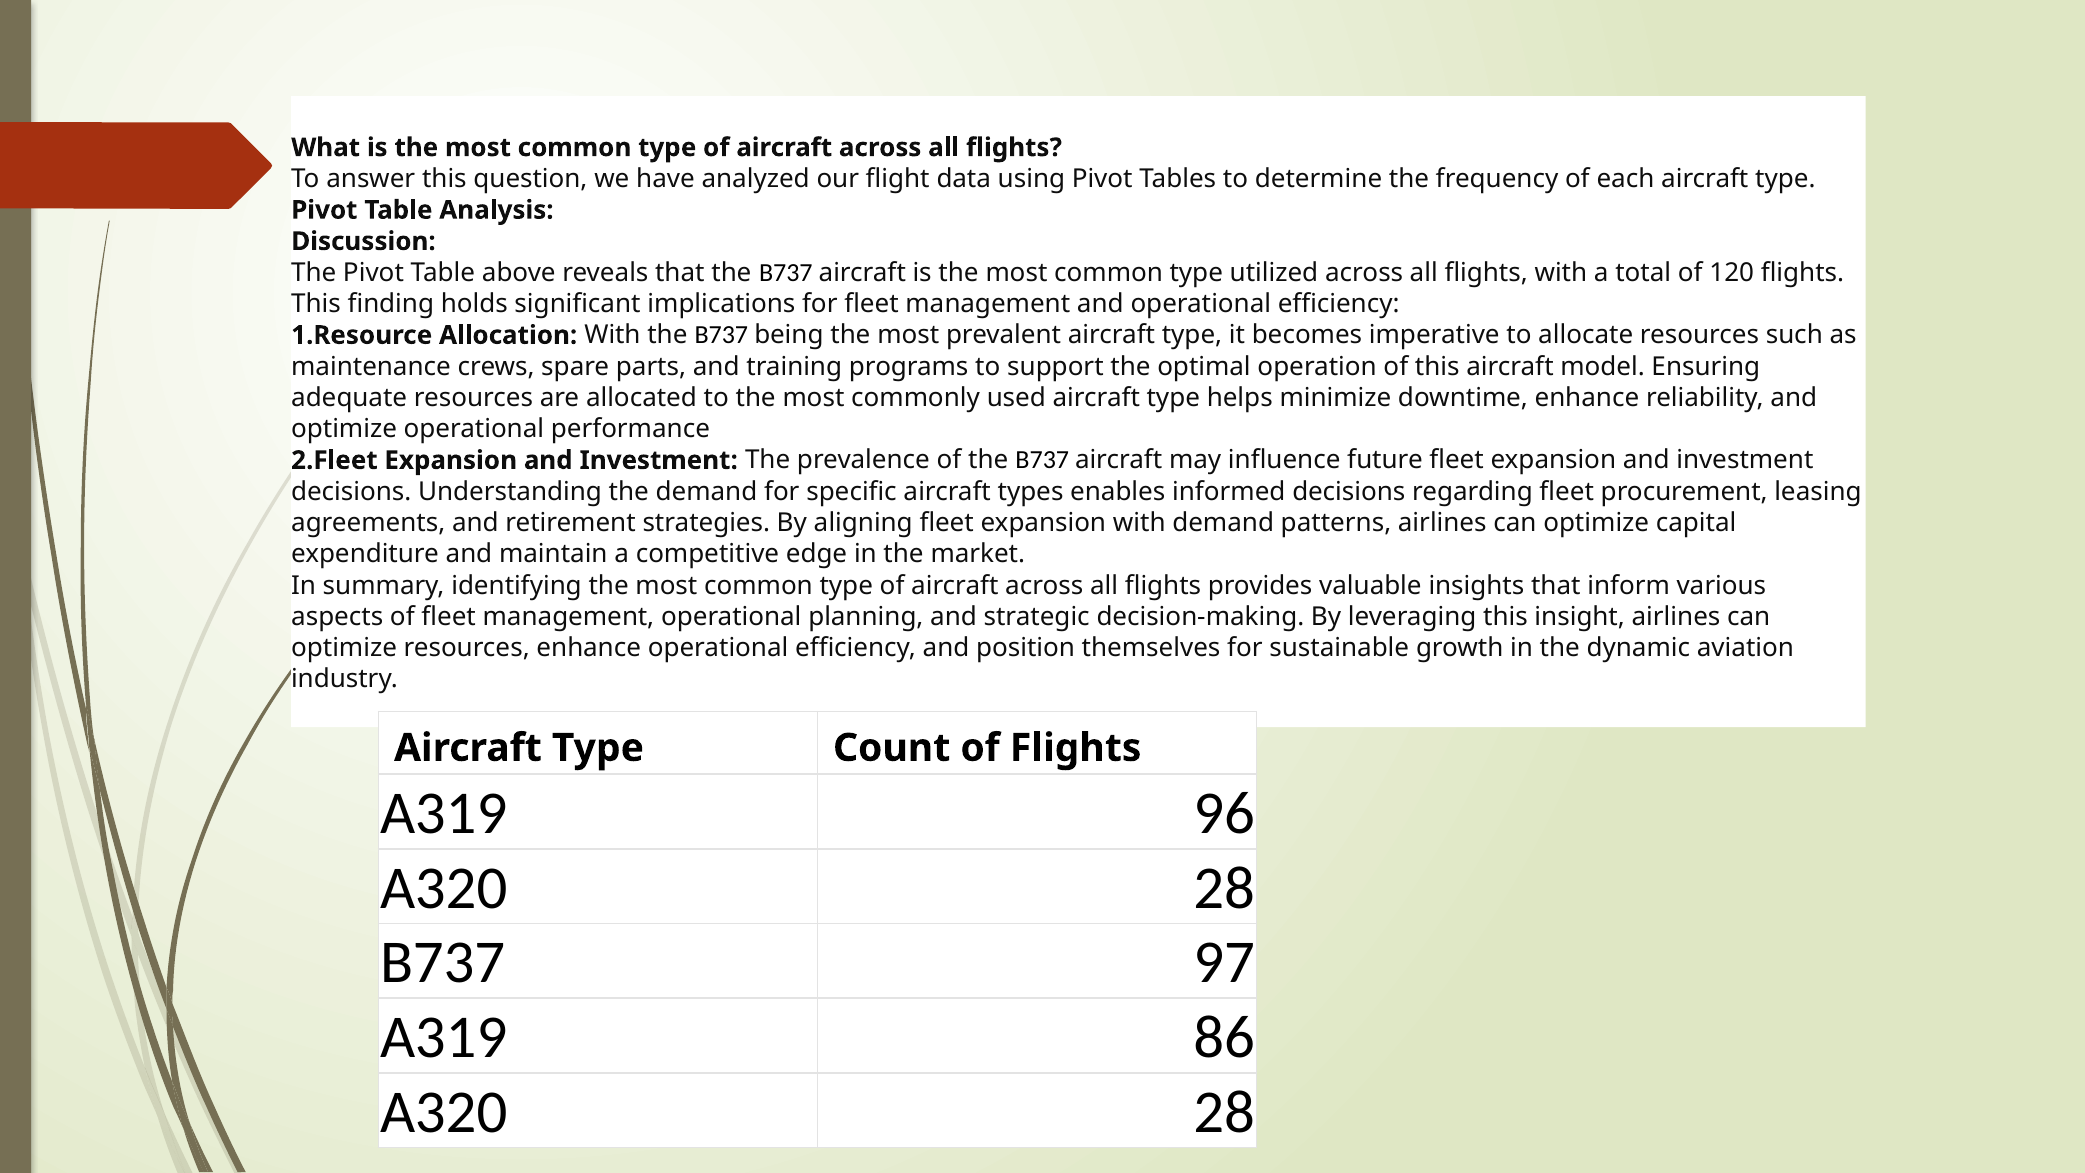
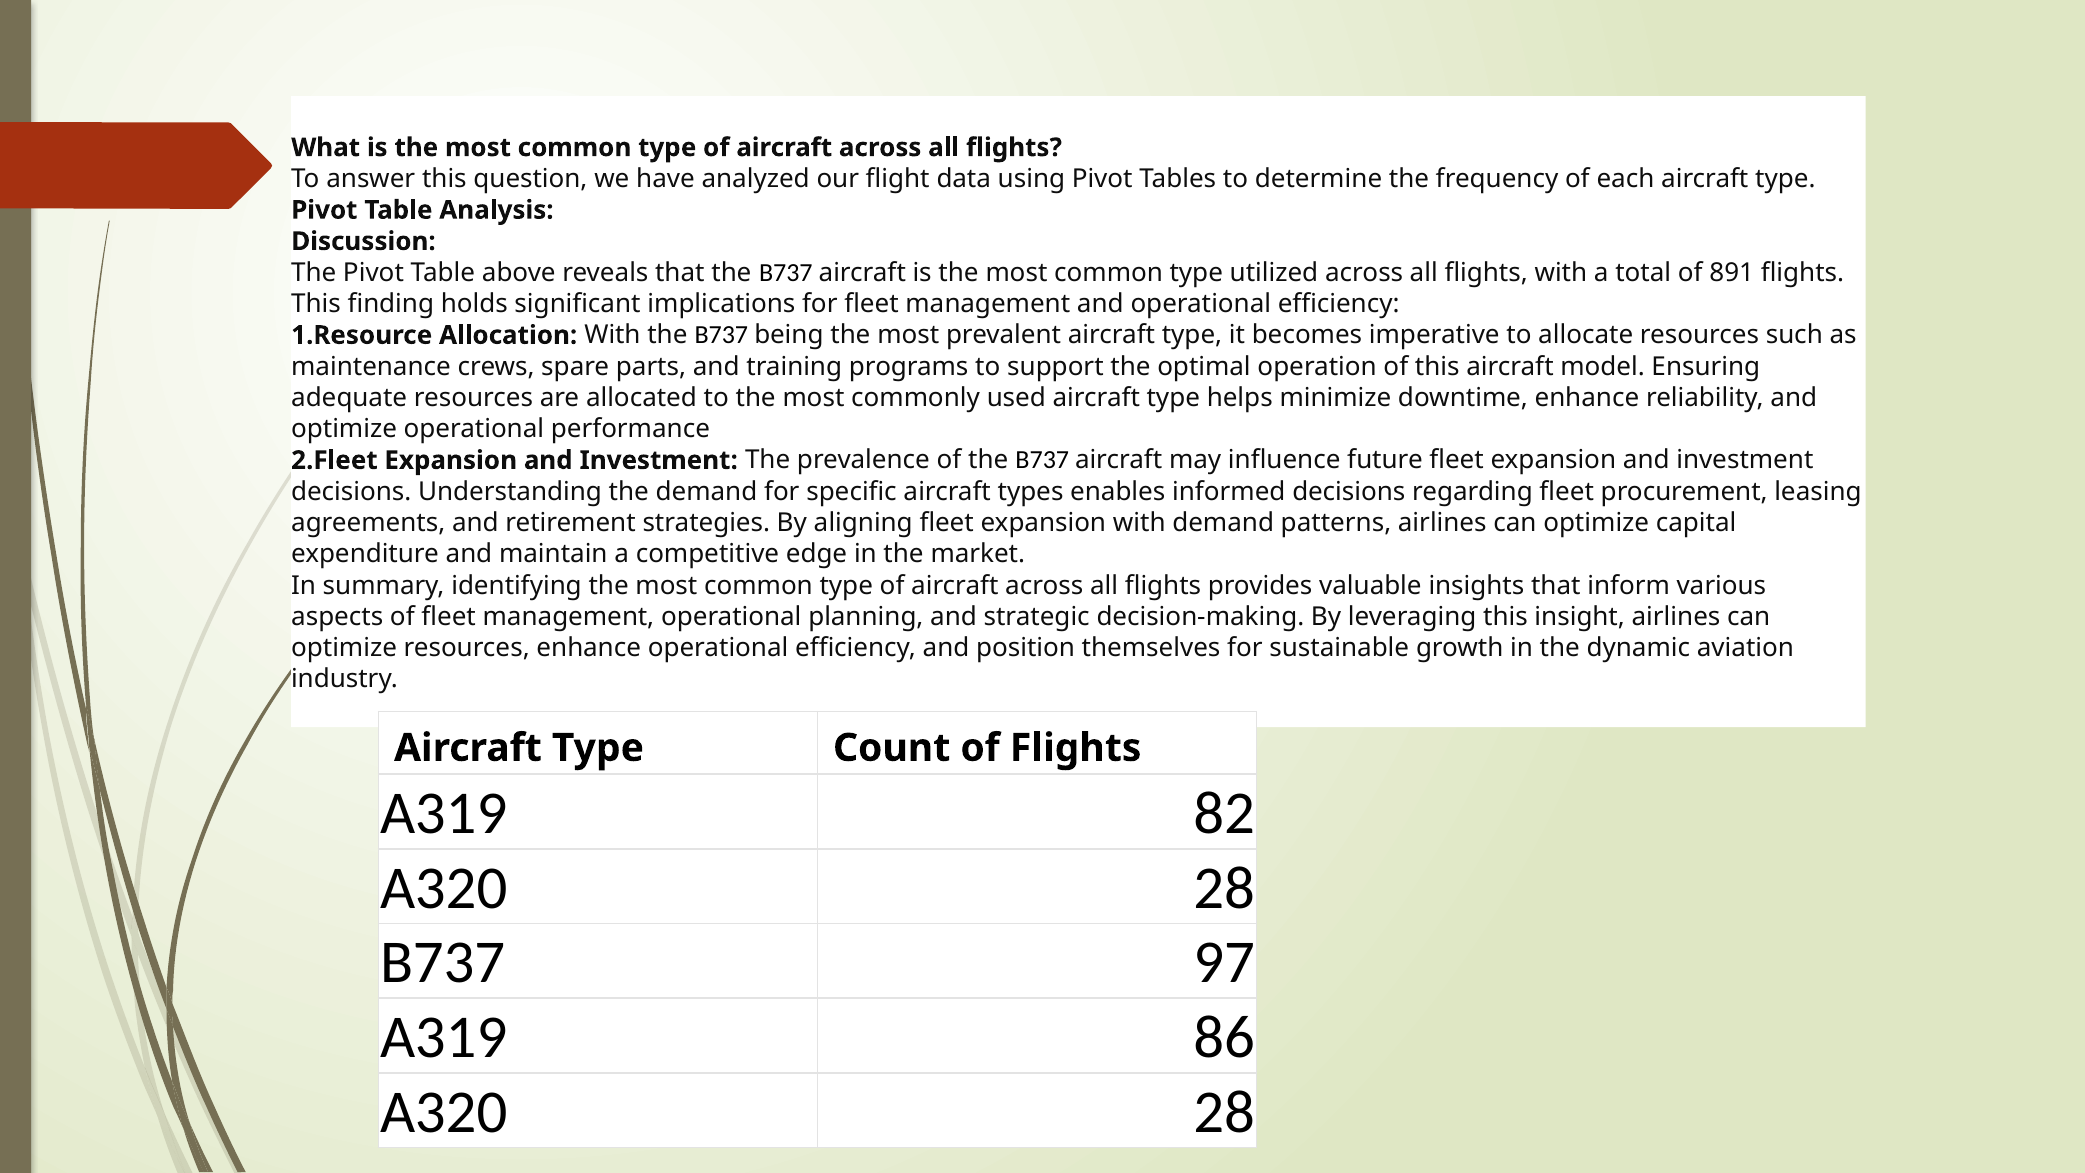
120: 120 -> 891 (1732, 273)
96: 96 -> 82 (1224, 813)
